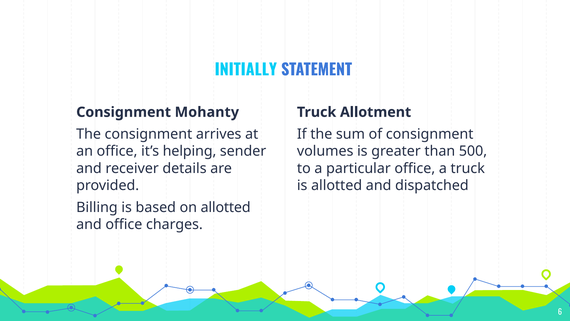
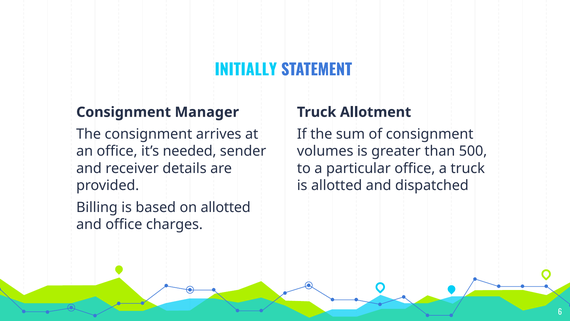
Mohanty: Mohanty -> Manager (207, 112)
helping: helping -> needed (190, 151)
